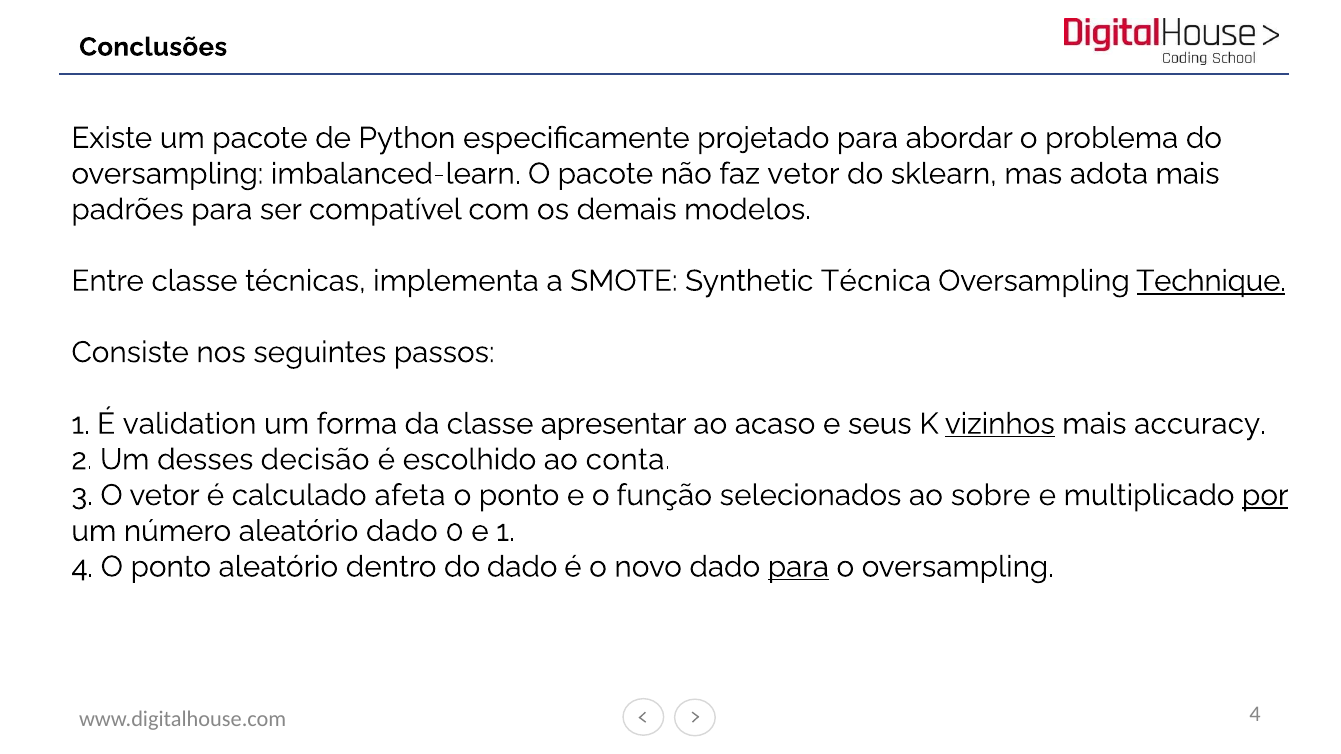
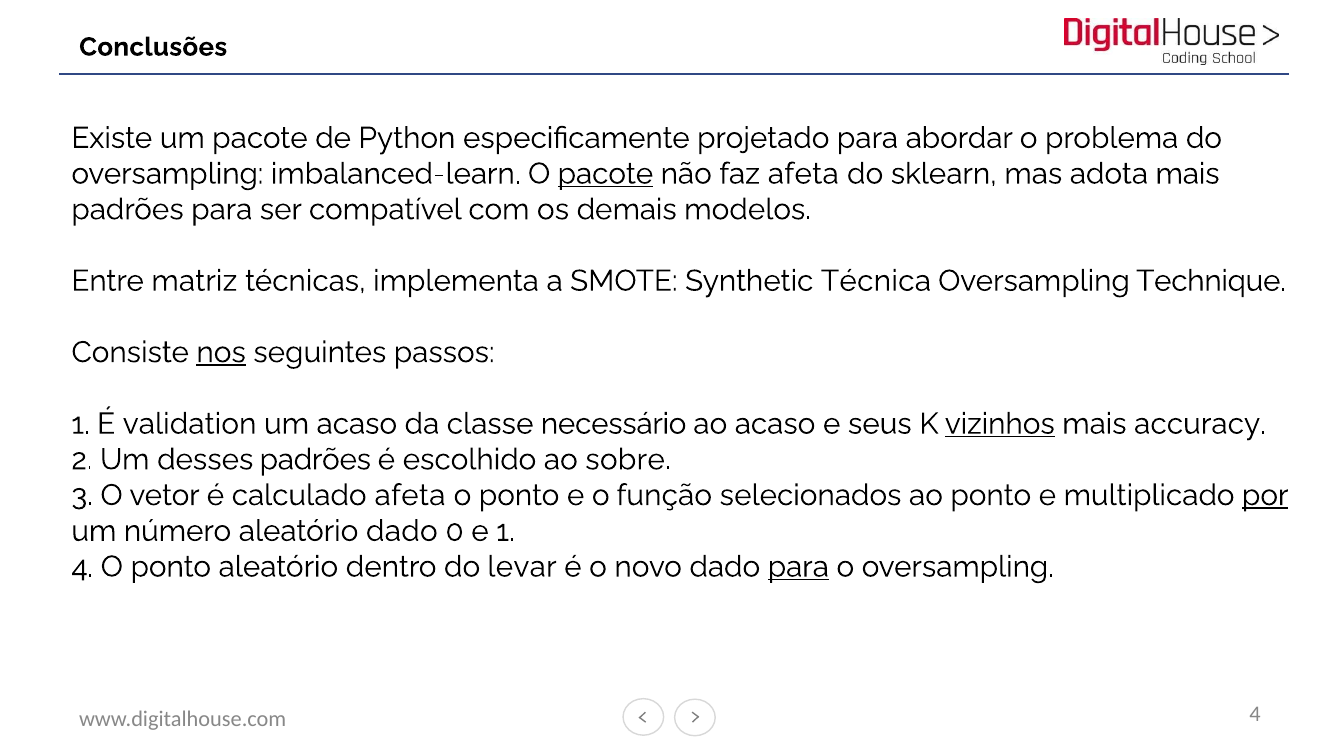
pacote underline: none -> present (605, 174)
faz vetor: vetor -> afeta (803, 174)
Entre classe: classe -> matriz (194, 281)
Technique underline: present -> none (1211, 281)
nos underline: none -> present (221, 353)
um forma: forma -> acaso (357, 424)
apresentar: apresentar -> necessário (614, 424)
desses decisão: decisão -> padrões (315, 460)
conta: conta -> sobre (628, 460)
ao sobre: sobre -> ponto (991, 495)
do dado: dado -> levar (522, 567)
